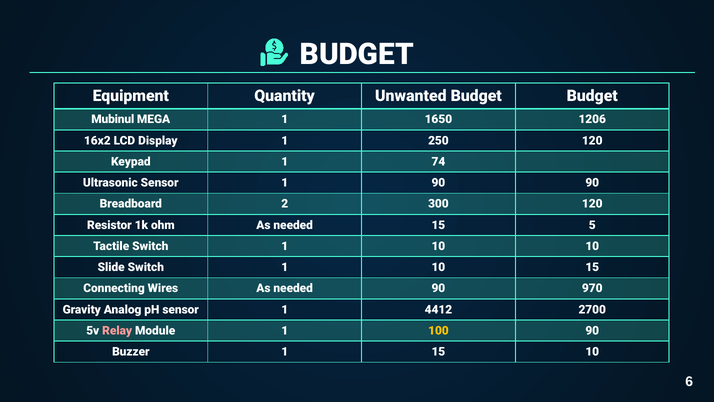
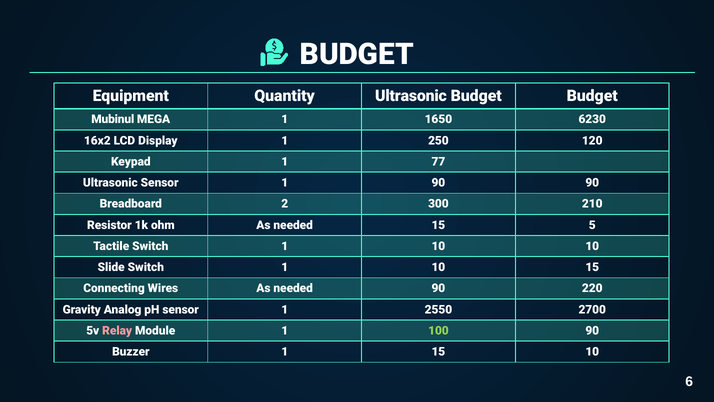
Quantity Unwanted: Unwanted -> Ultrasonic (411, 96)
1206: 1206 -> 6230 (592, 119)
74: 74 -> 77 (438, 162)
300 120: 120 -> 210 (592, 204)
970: 970 -> 220 (592, 288)
4412: 4412 -> 2550 (438, 309)
100 colour: yellow -> light green (438, 330)
